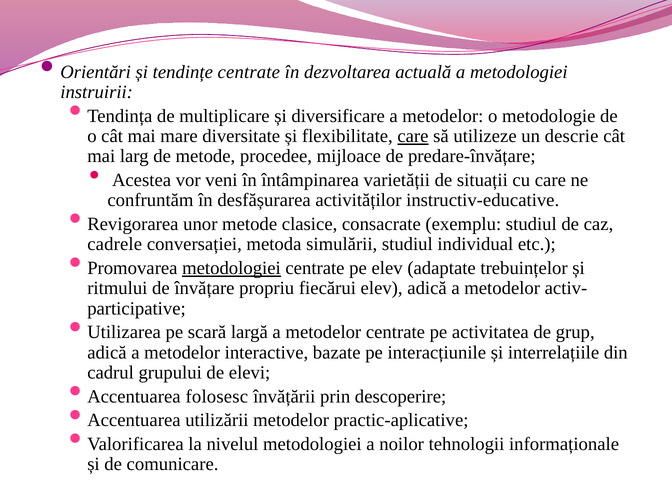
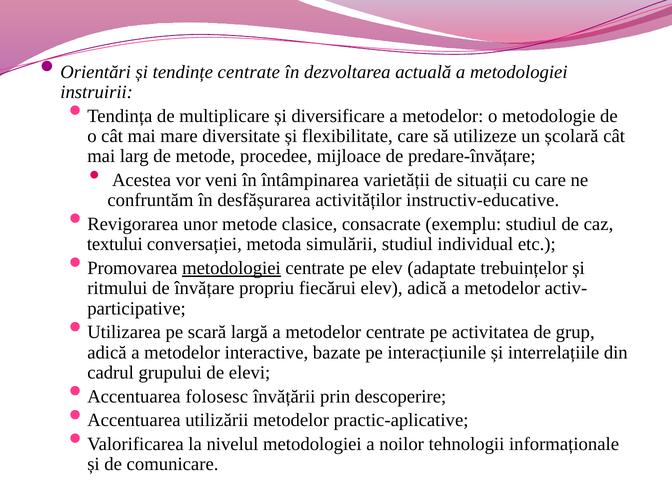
care underline: present -> none (413, 136)
descrie: descrie -> școlară (572, 136)
cadrele: cadrele -> textului (115, 244)
